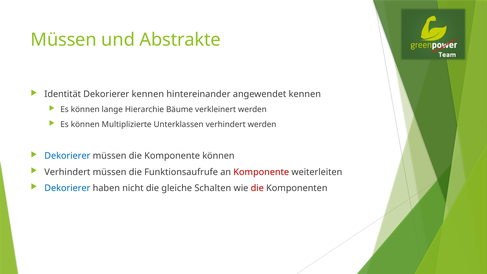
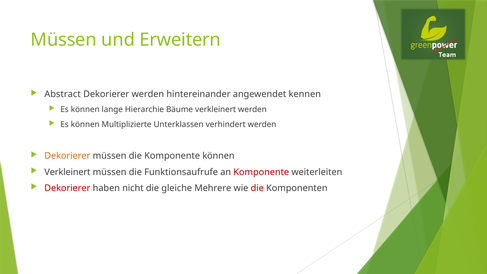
Abstrakte: Abstrakte -> Erweitern (180, 40)
Identität: Identität -> Abstract (63, 94)
Dekorierer kennen: kennen -> werden (148, 94)
Dekorierer colour: blue -> orange (67, 156)
Verhindert: Verhindert -> Verkleinert (67, 172)
Dekorierer colour: blue -> red (67, 188)
Schalten: Schalten -> Mehrere (213, 188)
